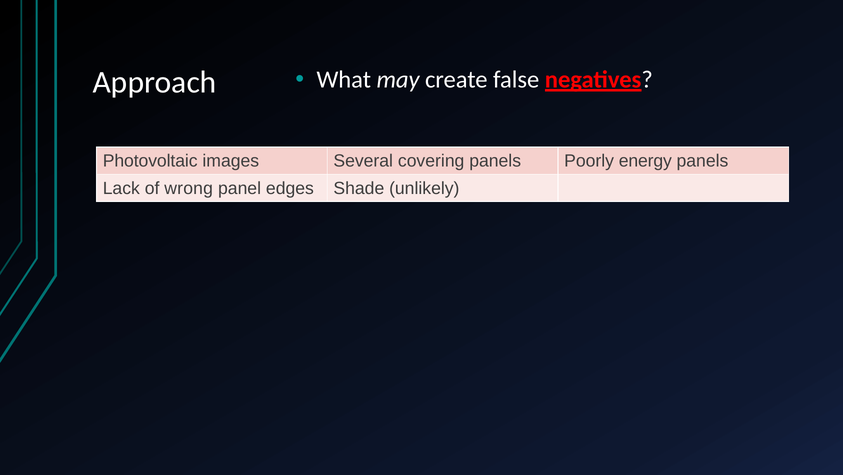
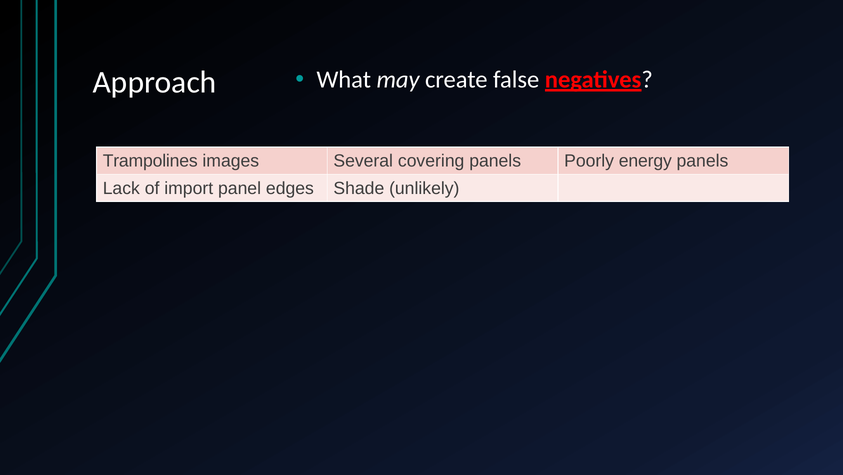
Photovoltaic: Photovoltaic -> Trampolines (150, 161)
wrong: wrong -> import (189, 188)
